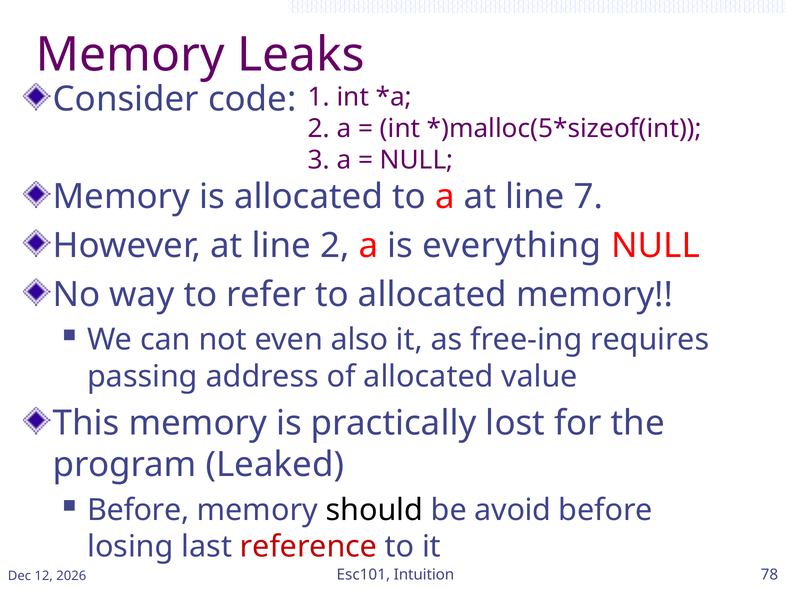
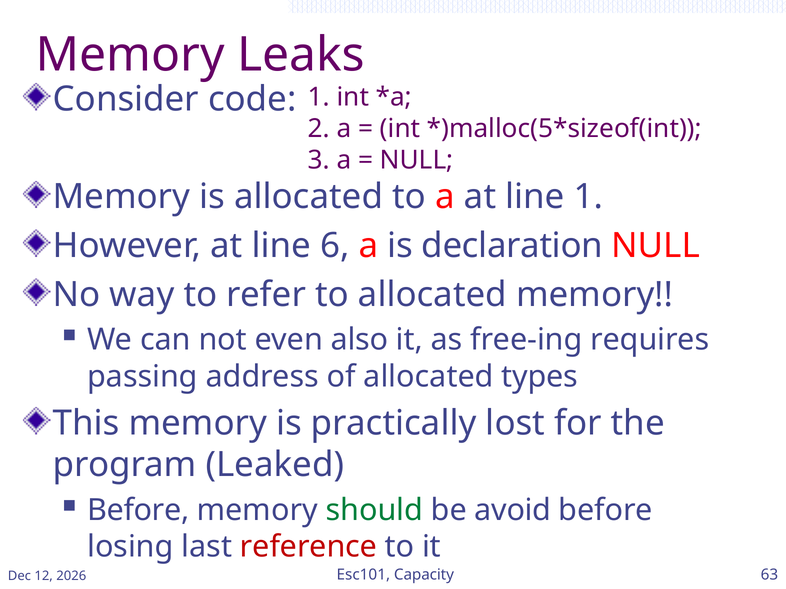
line 7: 7 -> 1 (588, 197)
line 2: 2 -> 6 (335, 246)
everything: everything -> declaration (512, 246)
value: value -> types (540, 377)
should colour: black -> green (374, 510)
Intuition: Intuition -> Capacity (424, 575)
78: 78 -> 63 (769, 575)
